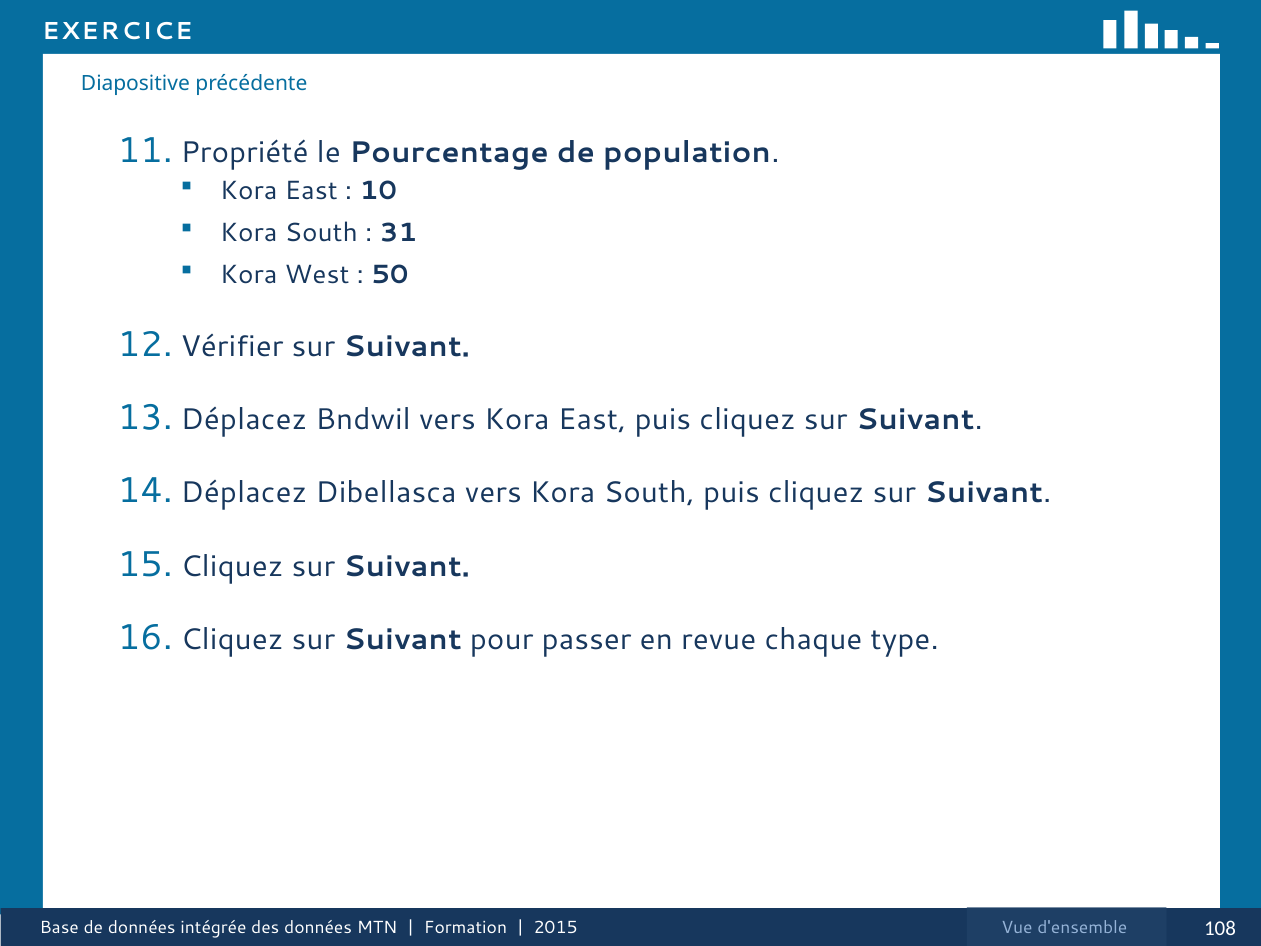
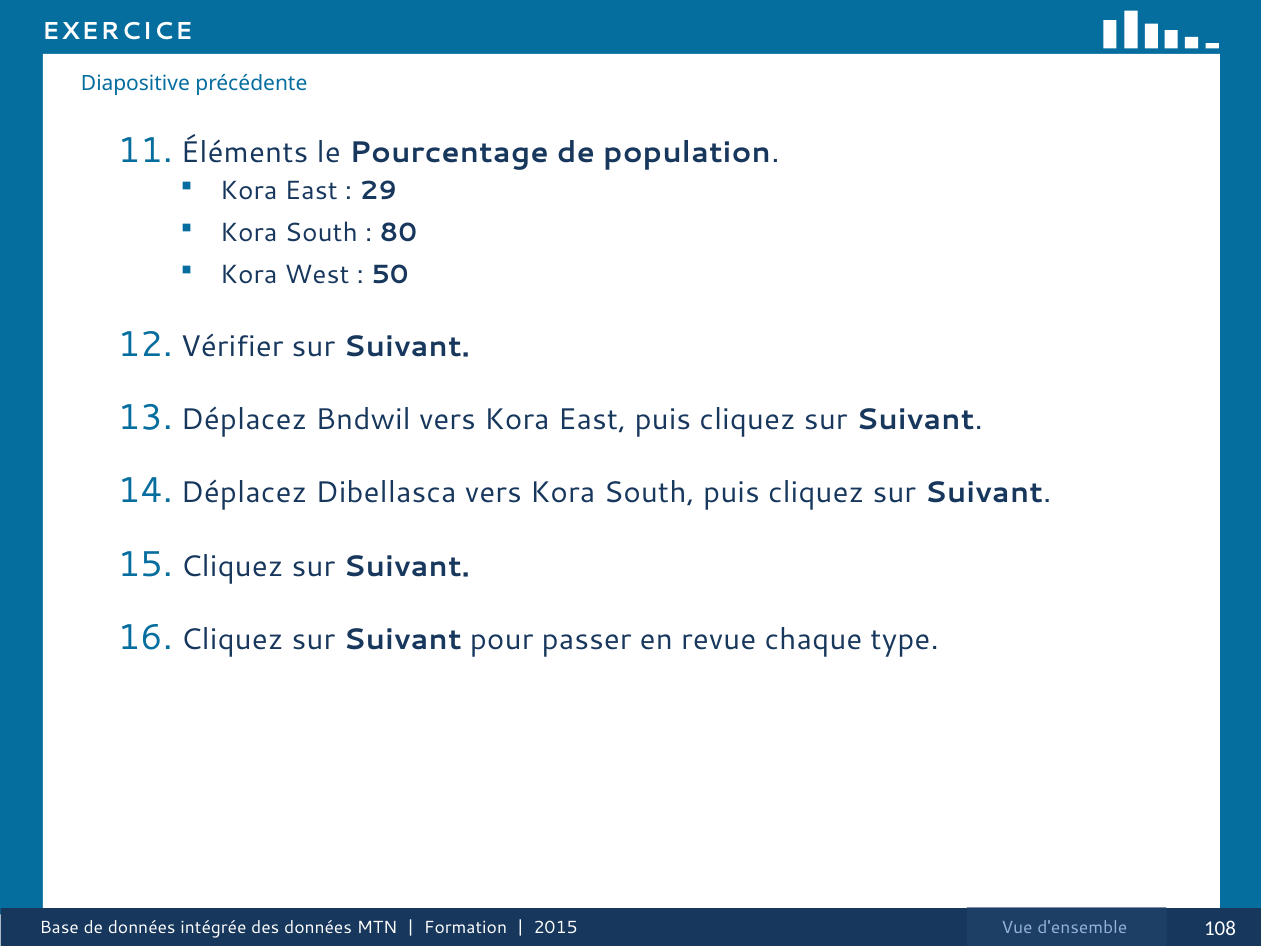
Propriété: Propriété -> Éléments (245, 152)
10: 10 -> 29 (378, 191)
31: 31 -> 80 (398, 233)
